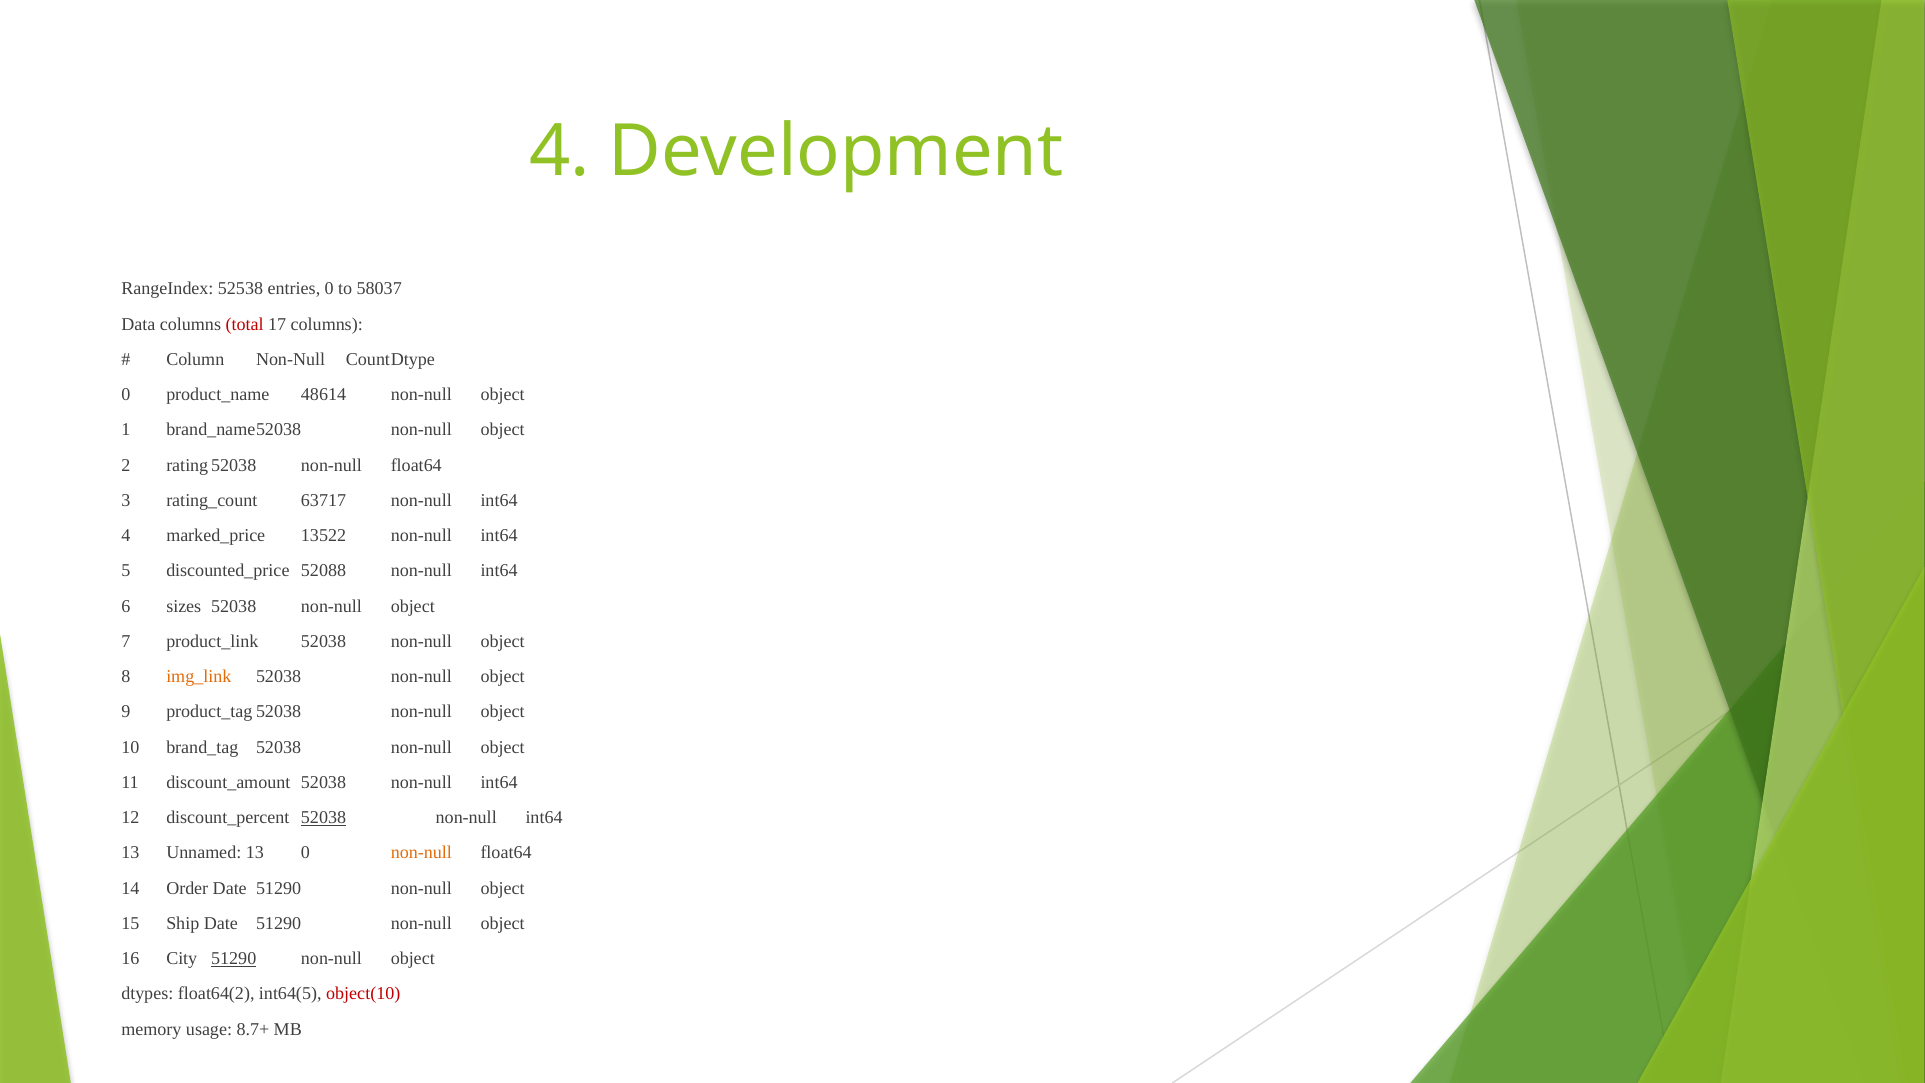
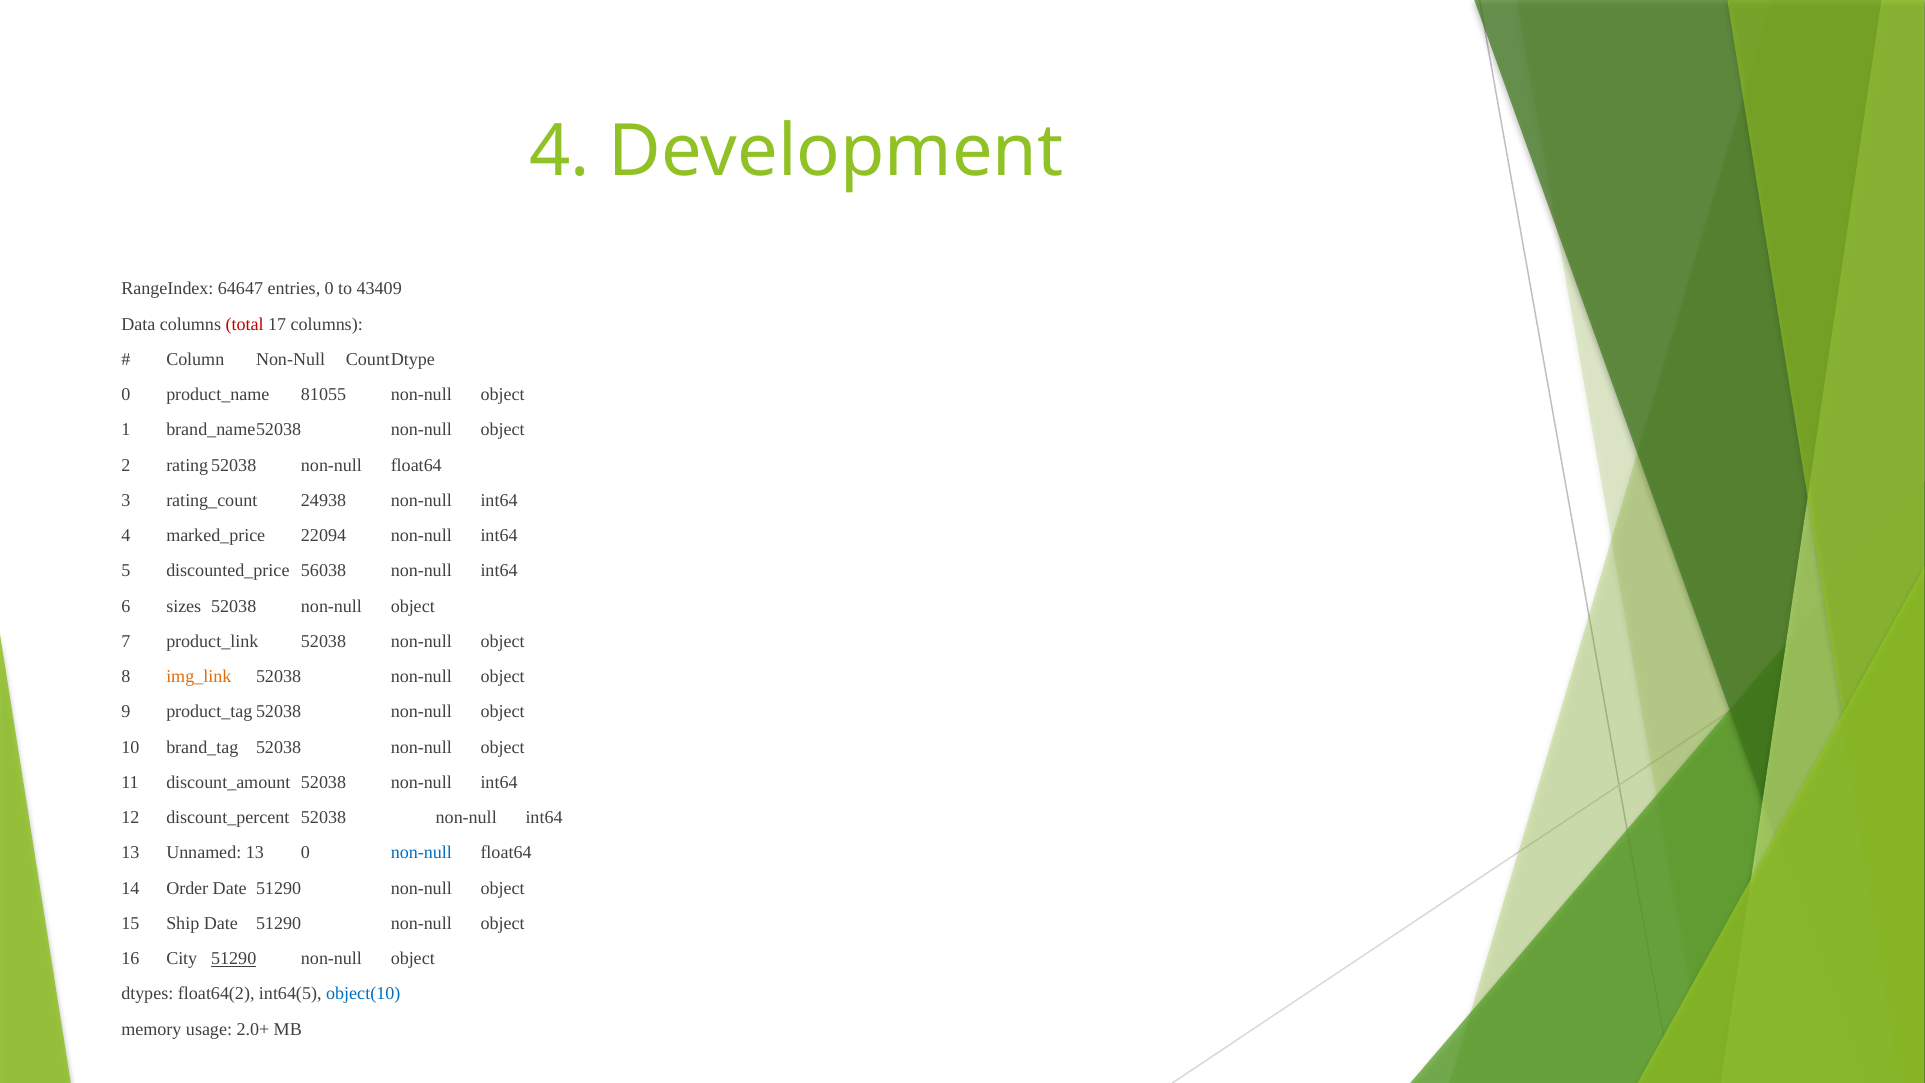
52538: 52538 -> 64647 (240, 289)
58037: 58037 -> 43409 (379, 289)
48614: 48614 -> 81055 (324, 395)
63717: 63717 -> 24938 (324, 500)
13522: 13522 -> 22094 (324, 536)
52088: 52088 -> 56038 (324, 571)
52038 underline: present -> none (324, 817)
non-null colour: orange -> blue (421, 853)
object(10 colour: red -> blue (363, 994)
8.7+: 8.7+ -> 2.0+ (253, 1029)
